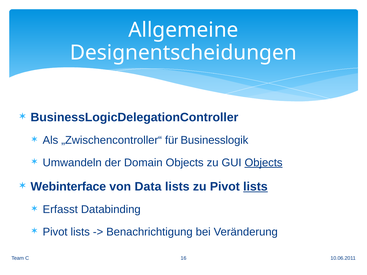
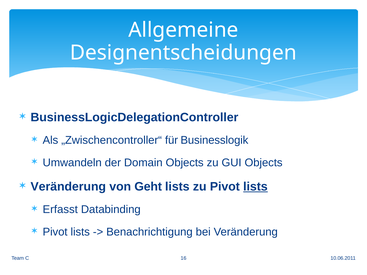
Objects underline: present -> none (264, 163)
Webinterface: Webinterface -> Veränderung (68, 187)
Data: Data -> Geht (148, 187)
